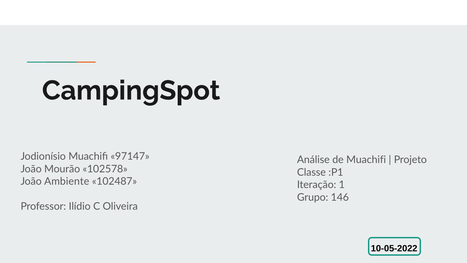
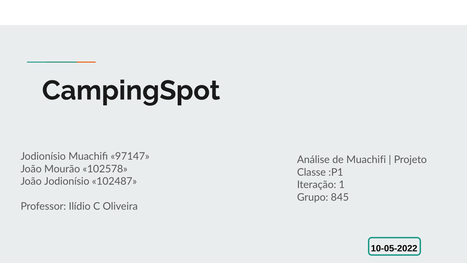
João Ambiente: Ambiente -> Jodionísio (67, 181)
146: 146 -> 845 (340, 197)
